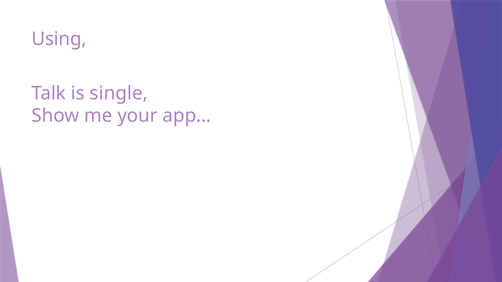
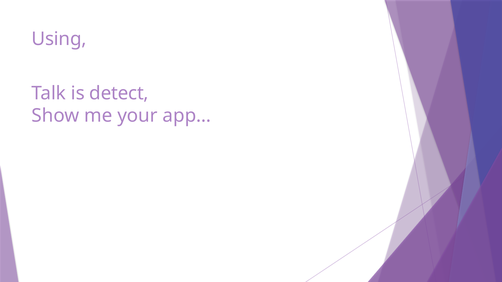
single: single -> detect (119, 93)
